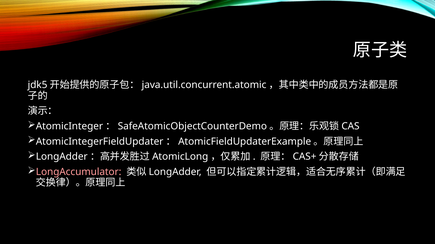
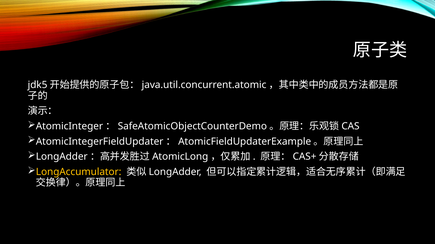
LongAccumulator colour: pink -> yellow (79, 172)
